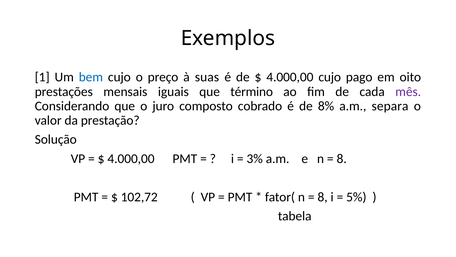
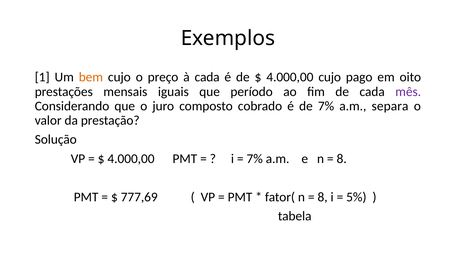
bem colour: blue -> orange (91, 77)
à suas: suas -> cada (207, 77)
término: término -> período (252, 91)
de 8%: 8% -> 7% (326, 106)
3%: 3% -> 7% (255, 158)
102,72: 102,72 -> 777,69 (139, 197)
